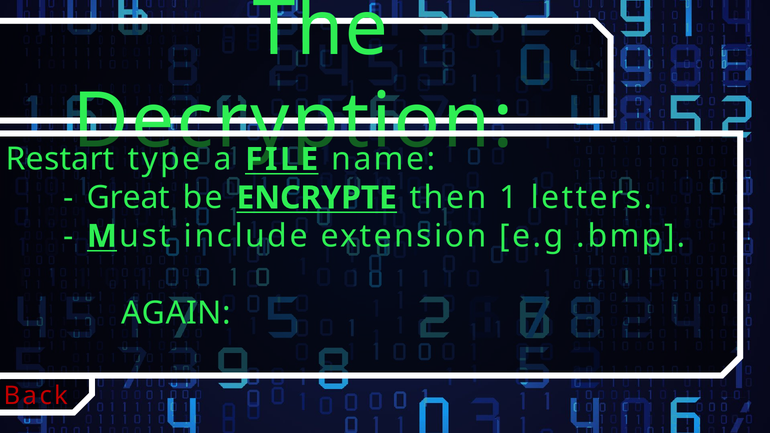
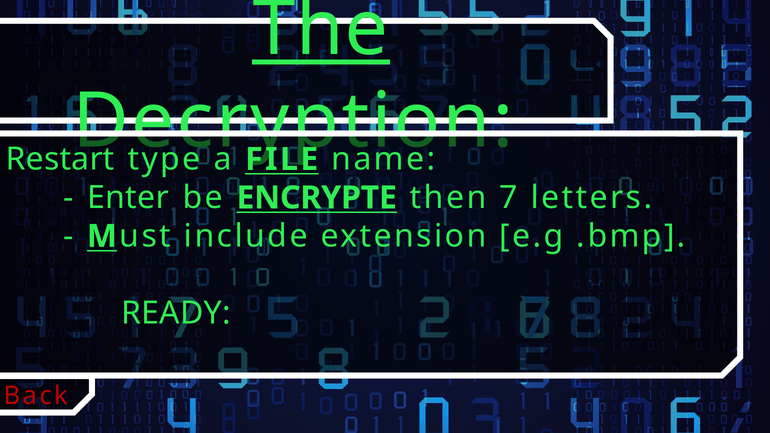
The underline: none -> present (321, 29)
Great: Great -> Enter (128, 198)
1: 1 -> 7 (509, 198)
AGAIN: AGAIN -> READY (176, 313)
